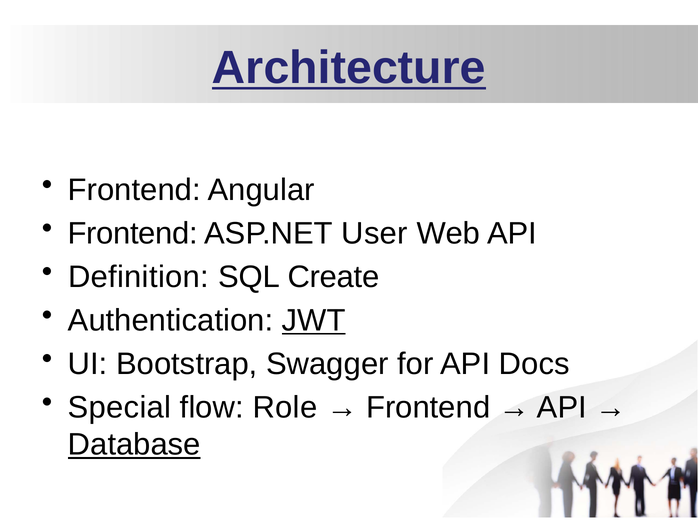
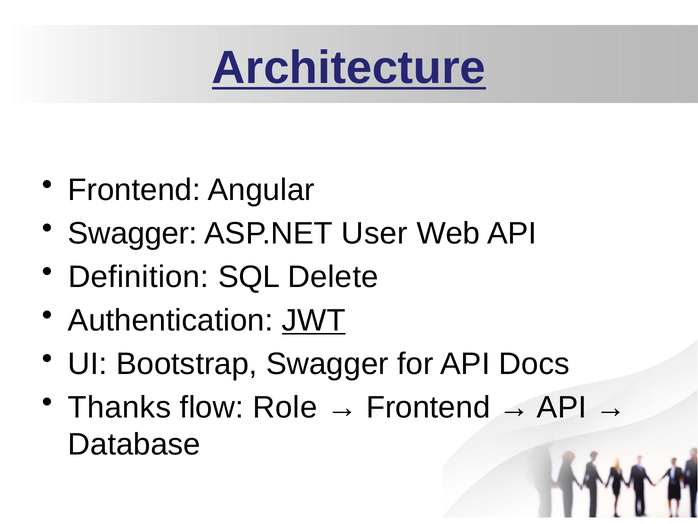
Frontend: Frontend -> Swagger (133, 233)
Create: Create -> Delete (333, 277)
Special: Special -> Thanks (120, 407)
Database underline: present -> none (134, 444)
